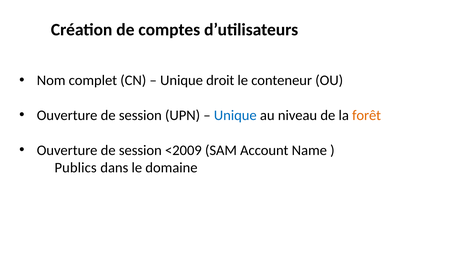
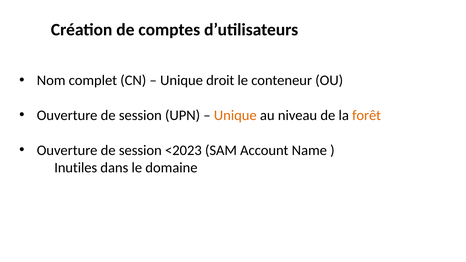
Unique colour: blue -> orange (235, 115)
<2009: <2009 -> <2023 (183, 150)
Publics: Publics -> Inutiles (76, 168)
